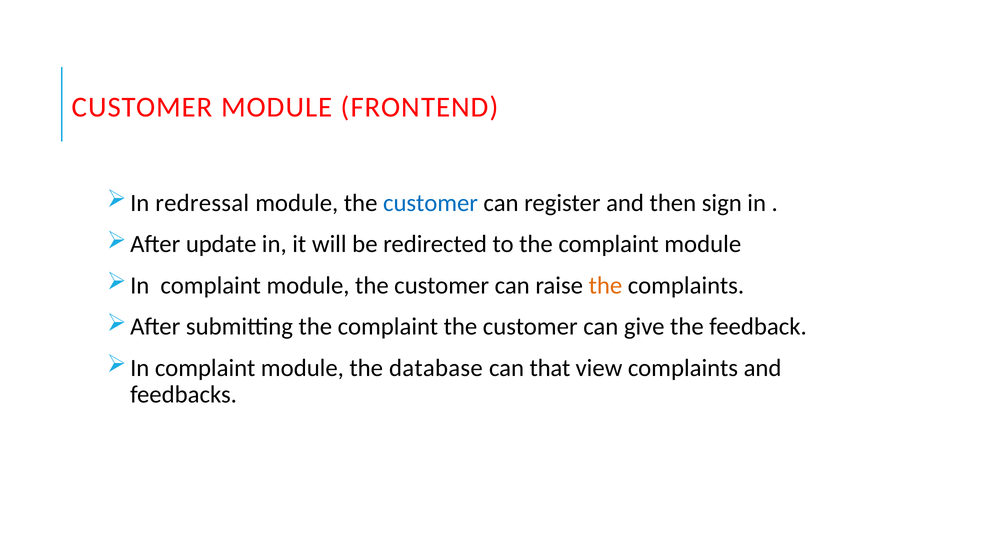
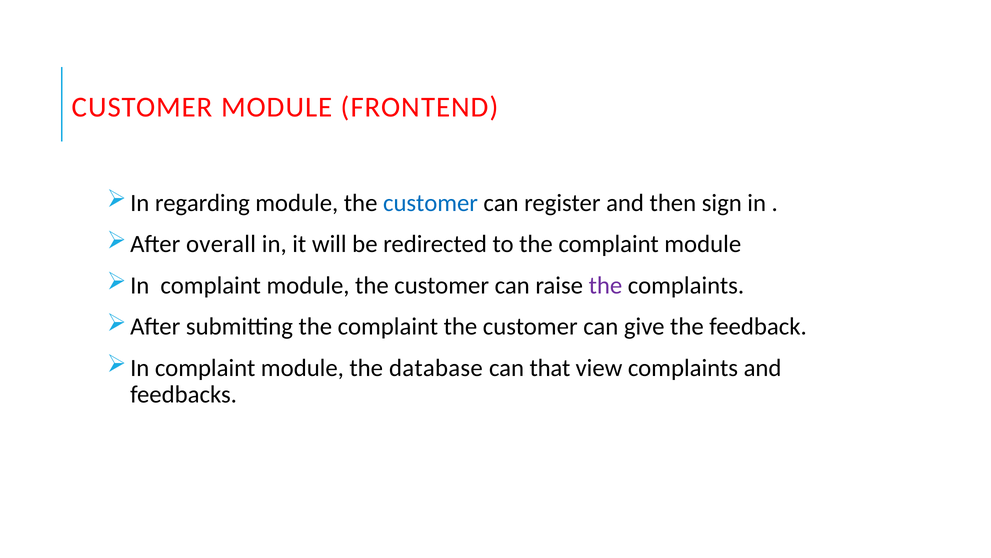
redressal: redressal -> regarding (202, 203)
update: update -> overall (221, 244)
the colour: orange -> purple (605, 285)
